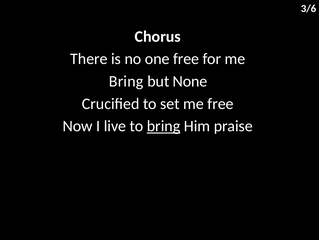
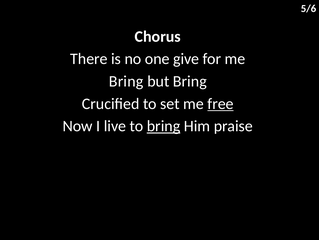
3/6: 3/6 -> 5/6 (309, 9)
one free: free -> give (186, 59)
but None: None -> Bring (190, 81)
free underline: none -> present (221, 103)
